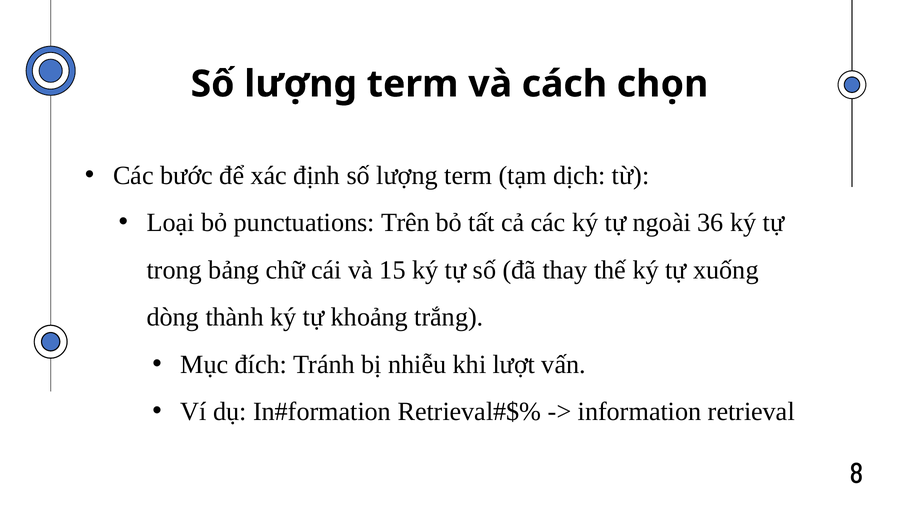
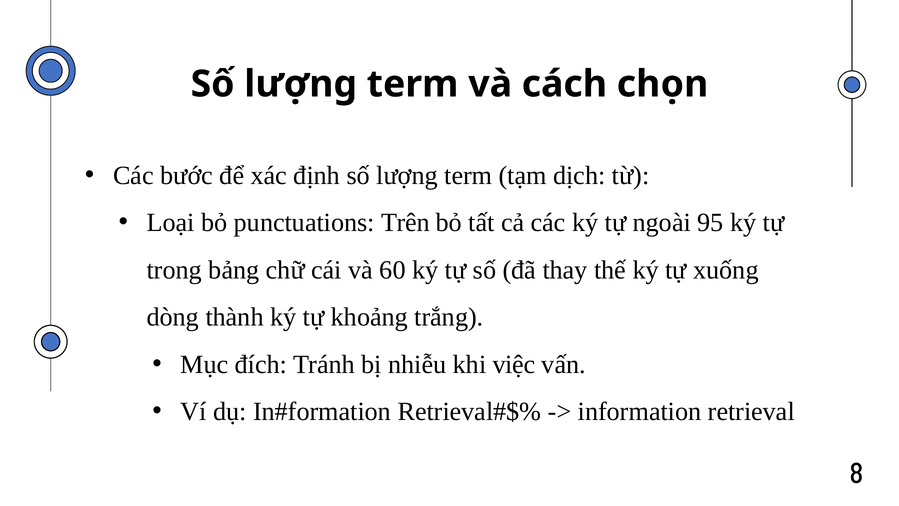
36: 36 -> 95 (710, 223)
15: 15 -> 60 (393, 270)
lượt: lượt -> việc (514, 364)
